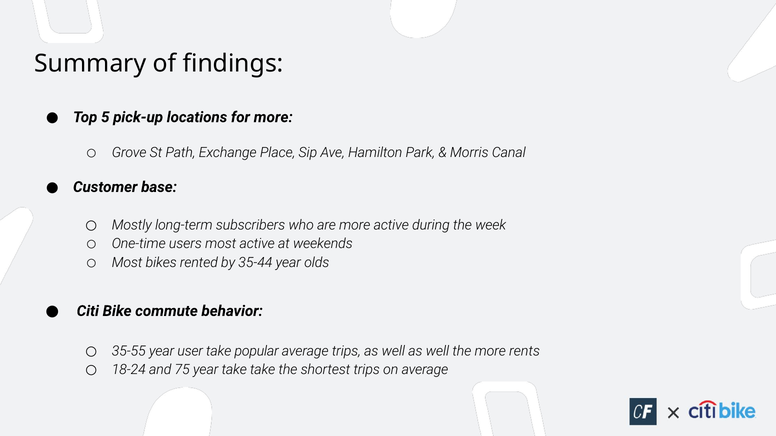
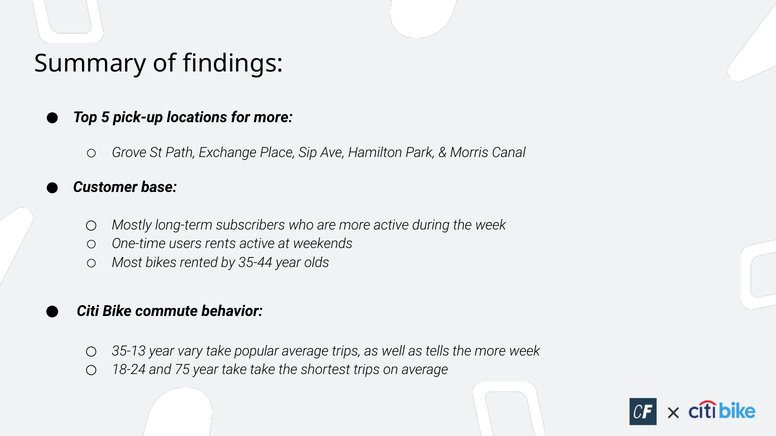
users most: most -> rents (221, 244)
35-55: 35-55 -> 35-13 (129, 351)
user: user -> vary (190, 351)
well as well: well -> tells (438, 351)
more rents: rents -> week (525, 351)
